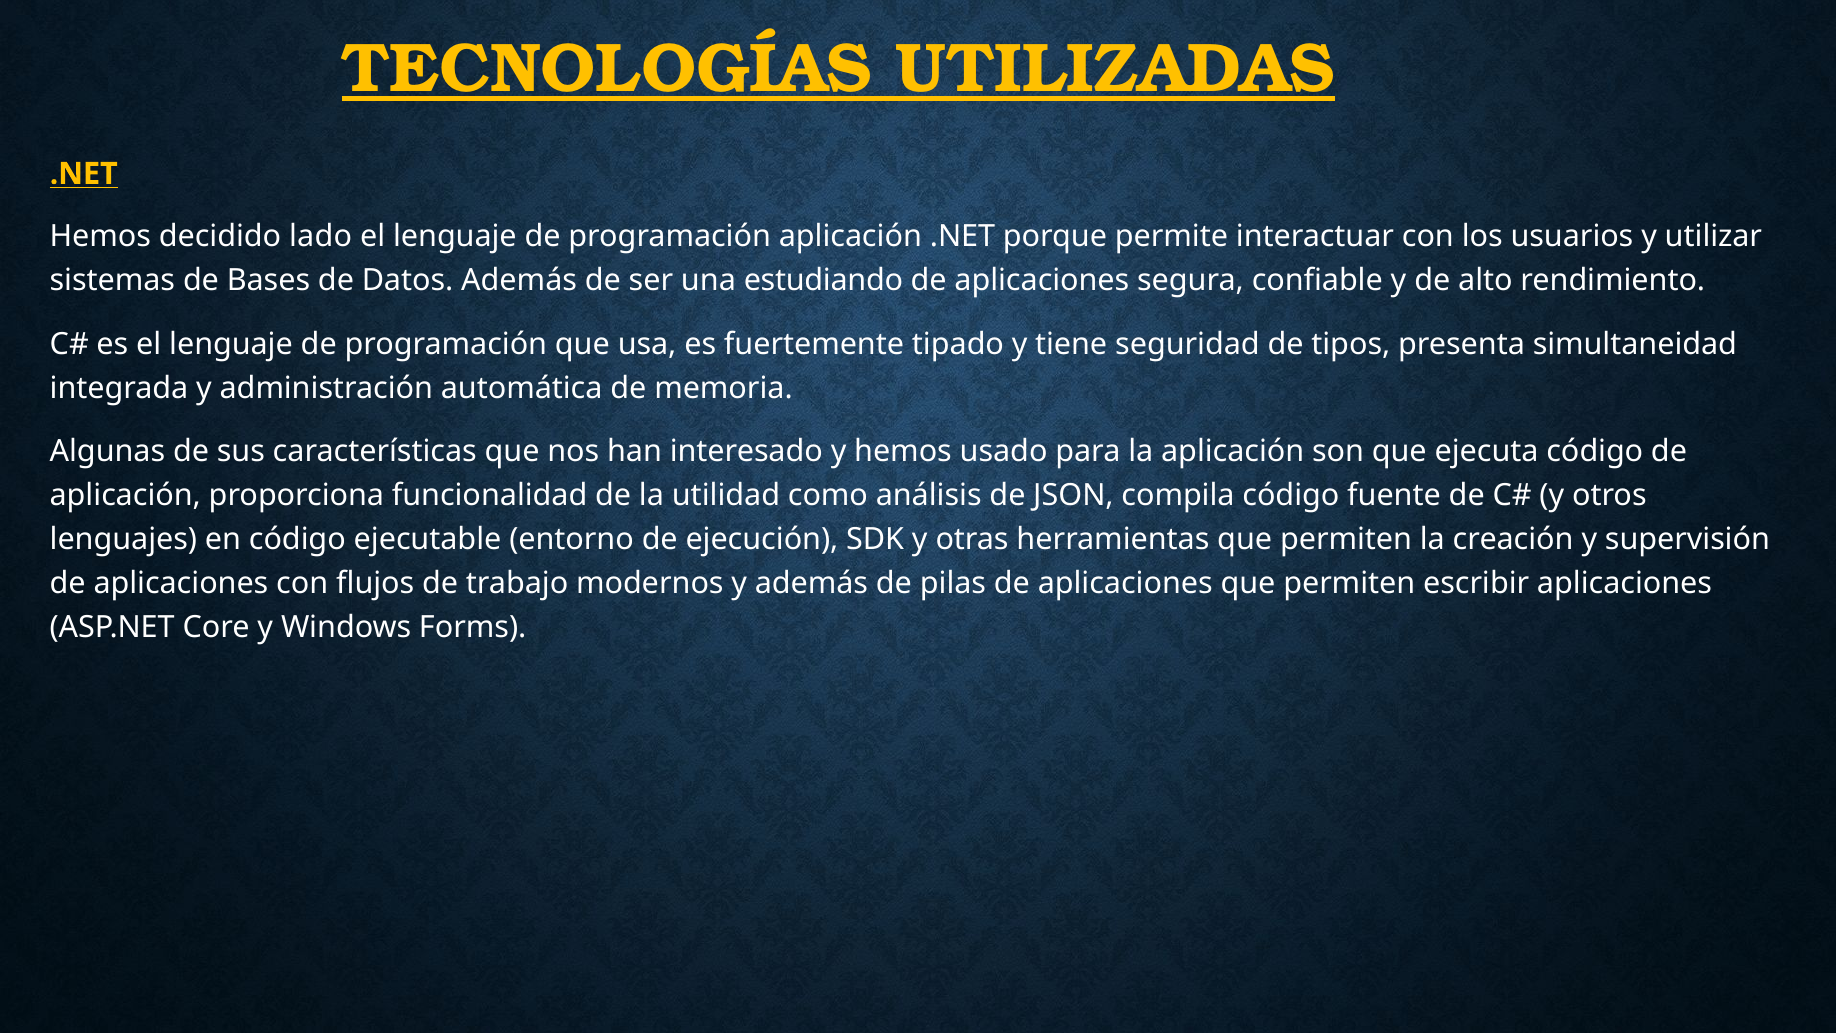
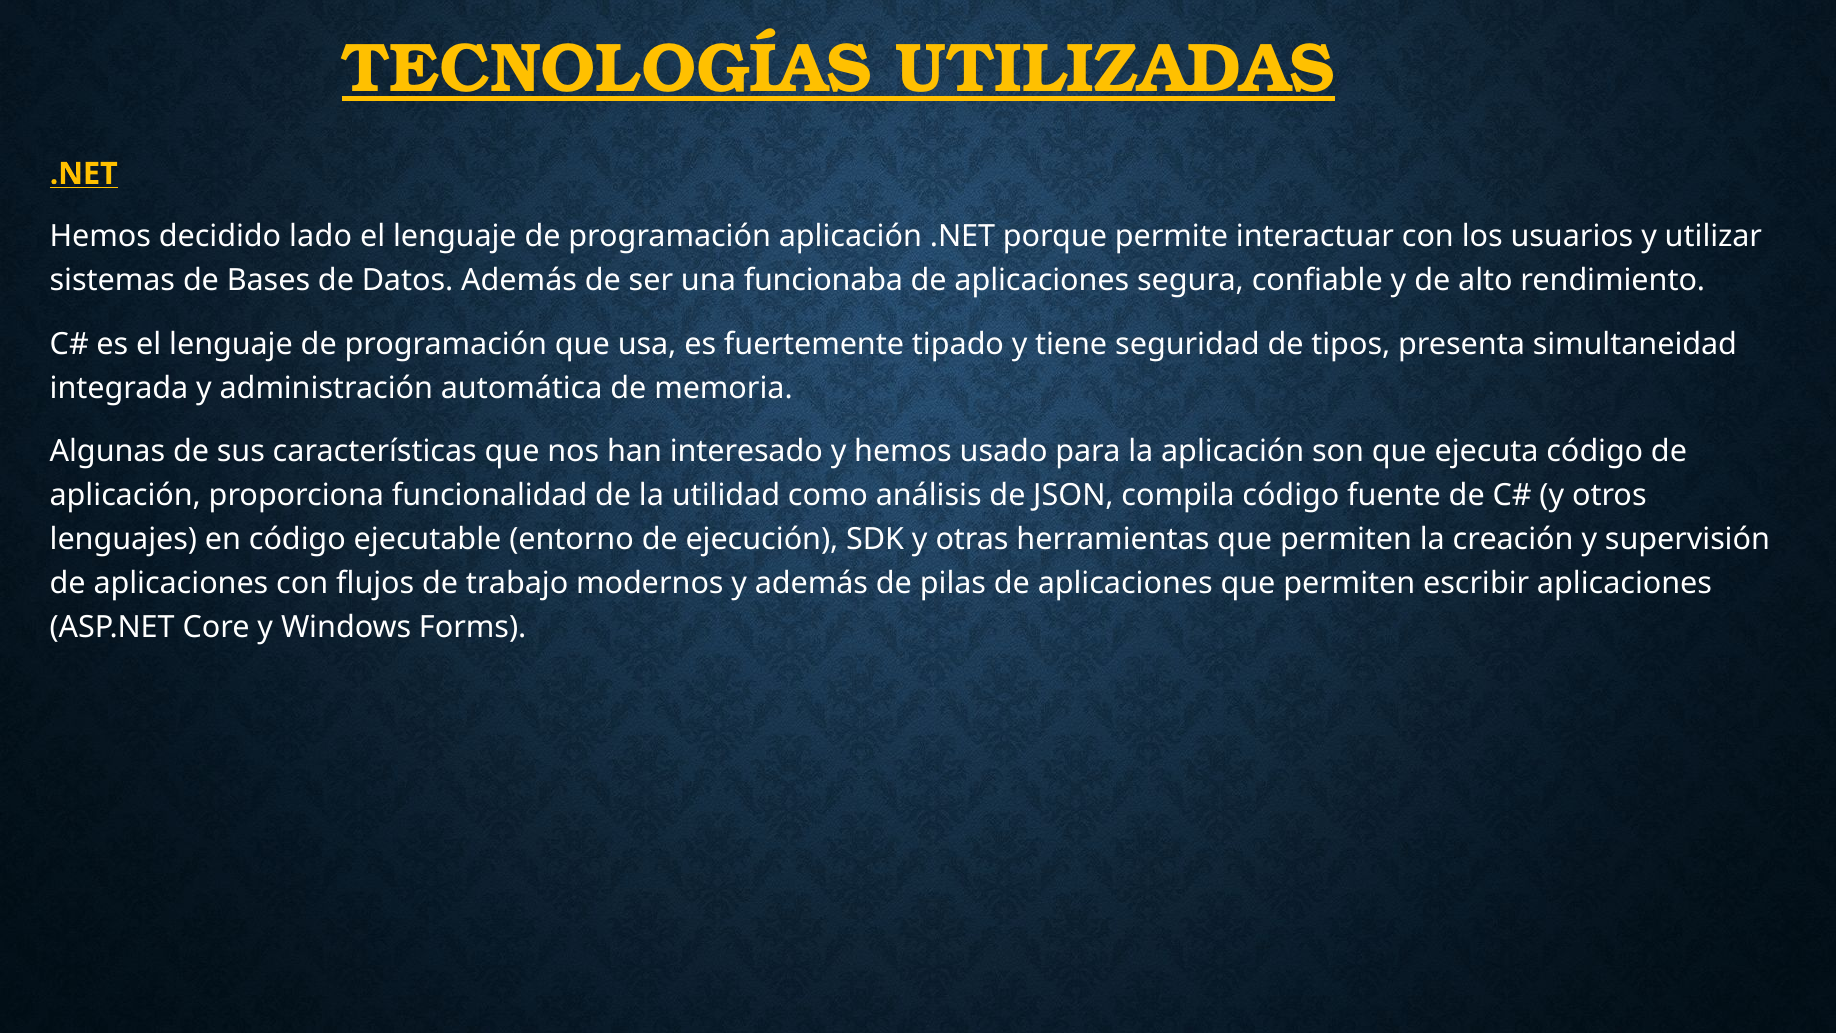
estudiando: estudiando -> funcionaba (823, 281)
